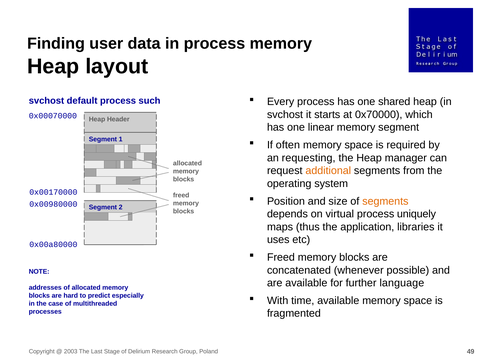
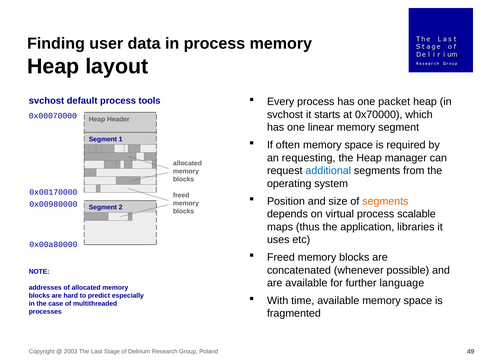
shared: shared -> packet (394, 102)
such: such -> tools (150, 101)
additional colour: orange -> blue (328, 171)
uniquely: uniquely -> scalable (416, 214)
